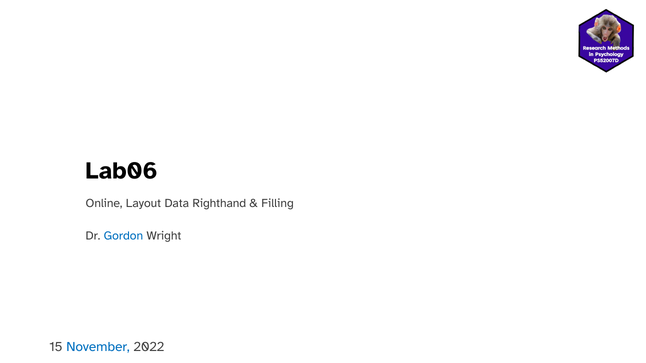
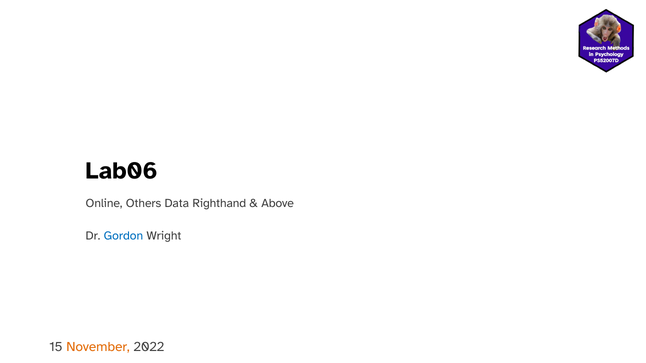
Layout: Layout -> Others (144, 203)
Filling: Filling -> Above (278, 203)
November colour: blue -> orange (98, 347)
